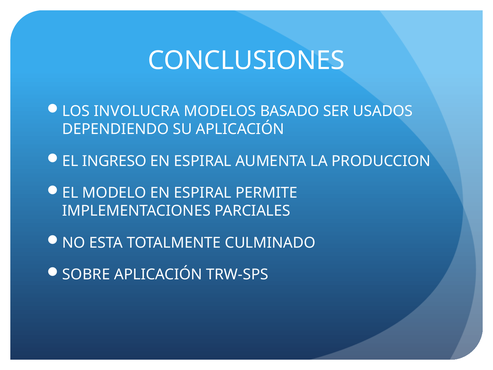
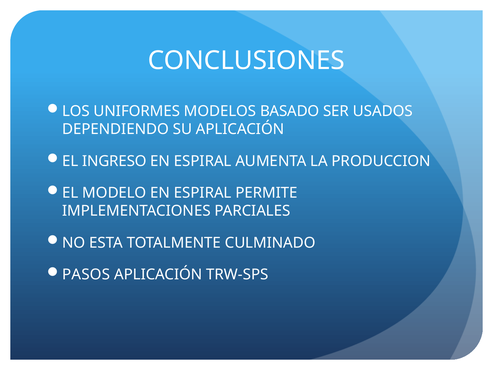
INVOLUCRA: INVOLUCRA -> UNIFORMES (137, 111)
SOBRE: SOBRE -> PASOS (86, 274)
